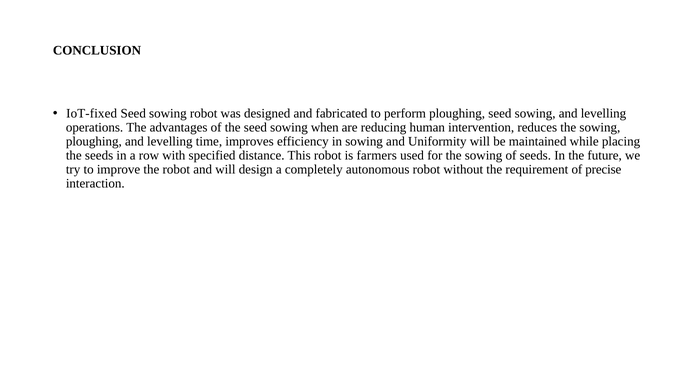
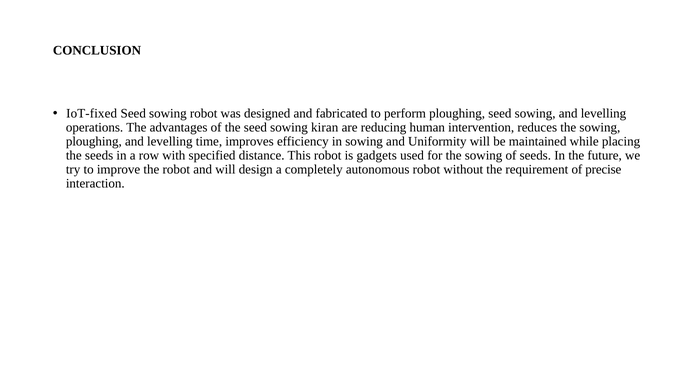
when: when -> kiran (325, 128)
farmers: farmers -> gadgets (377, 156)
